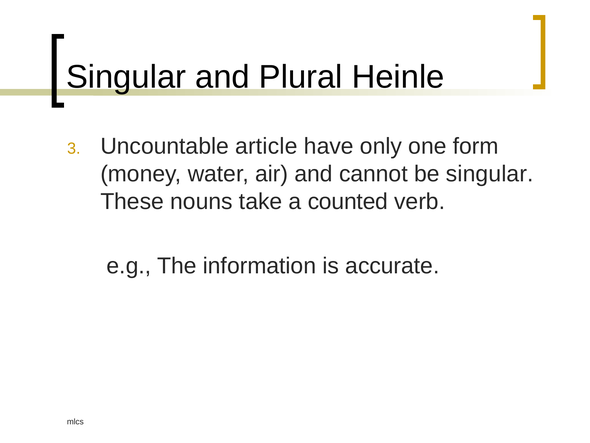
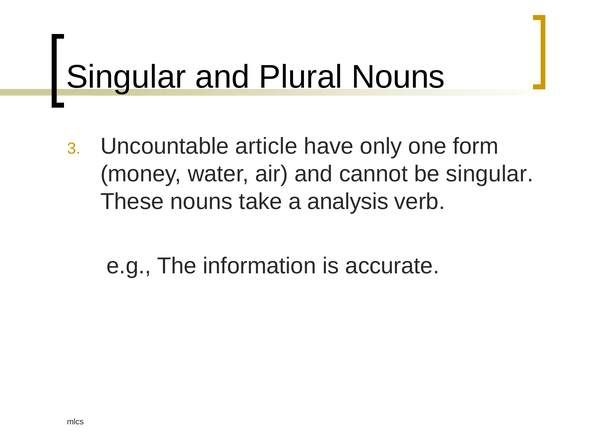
Plural Heinle: Heinle -> Nouns (398, 77)
counted: counted -> analysis (348, 201)
